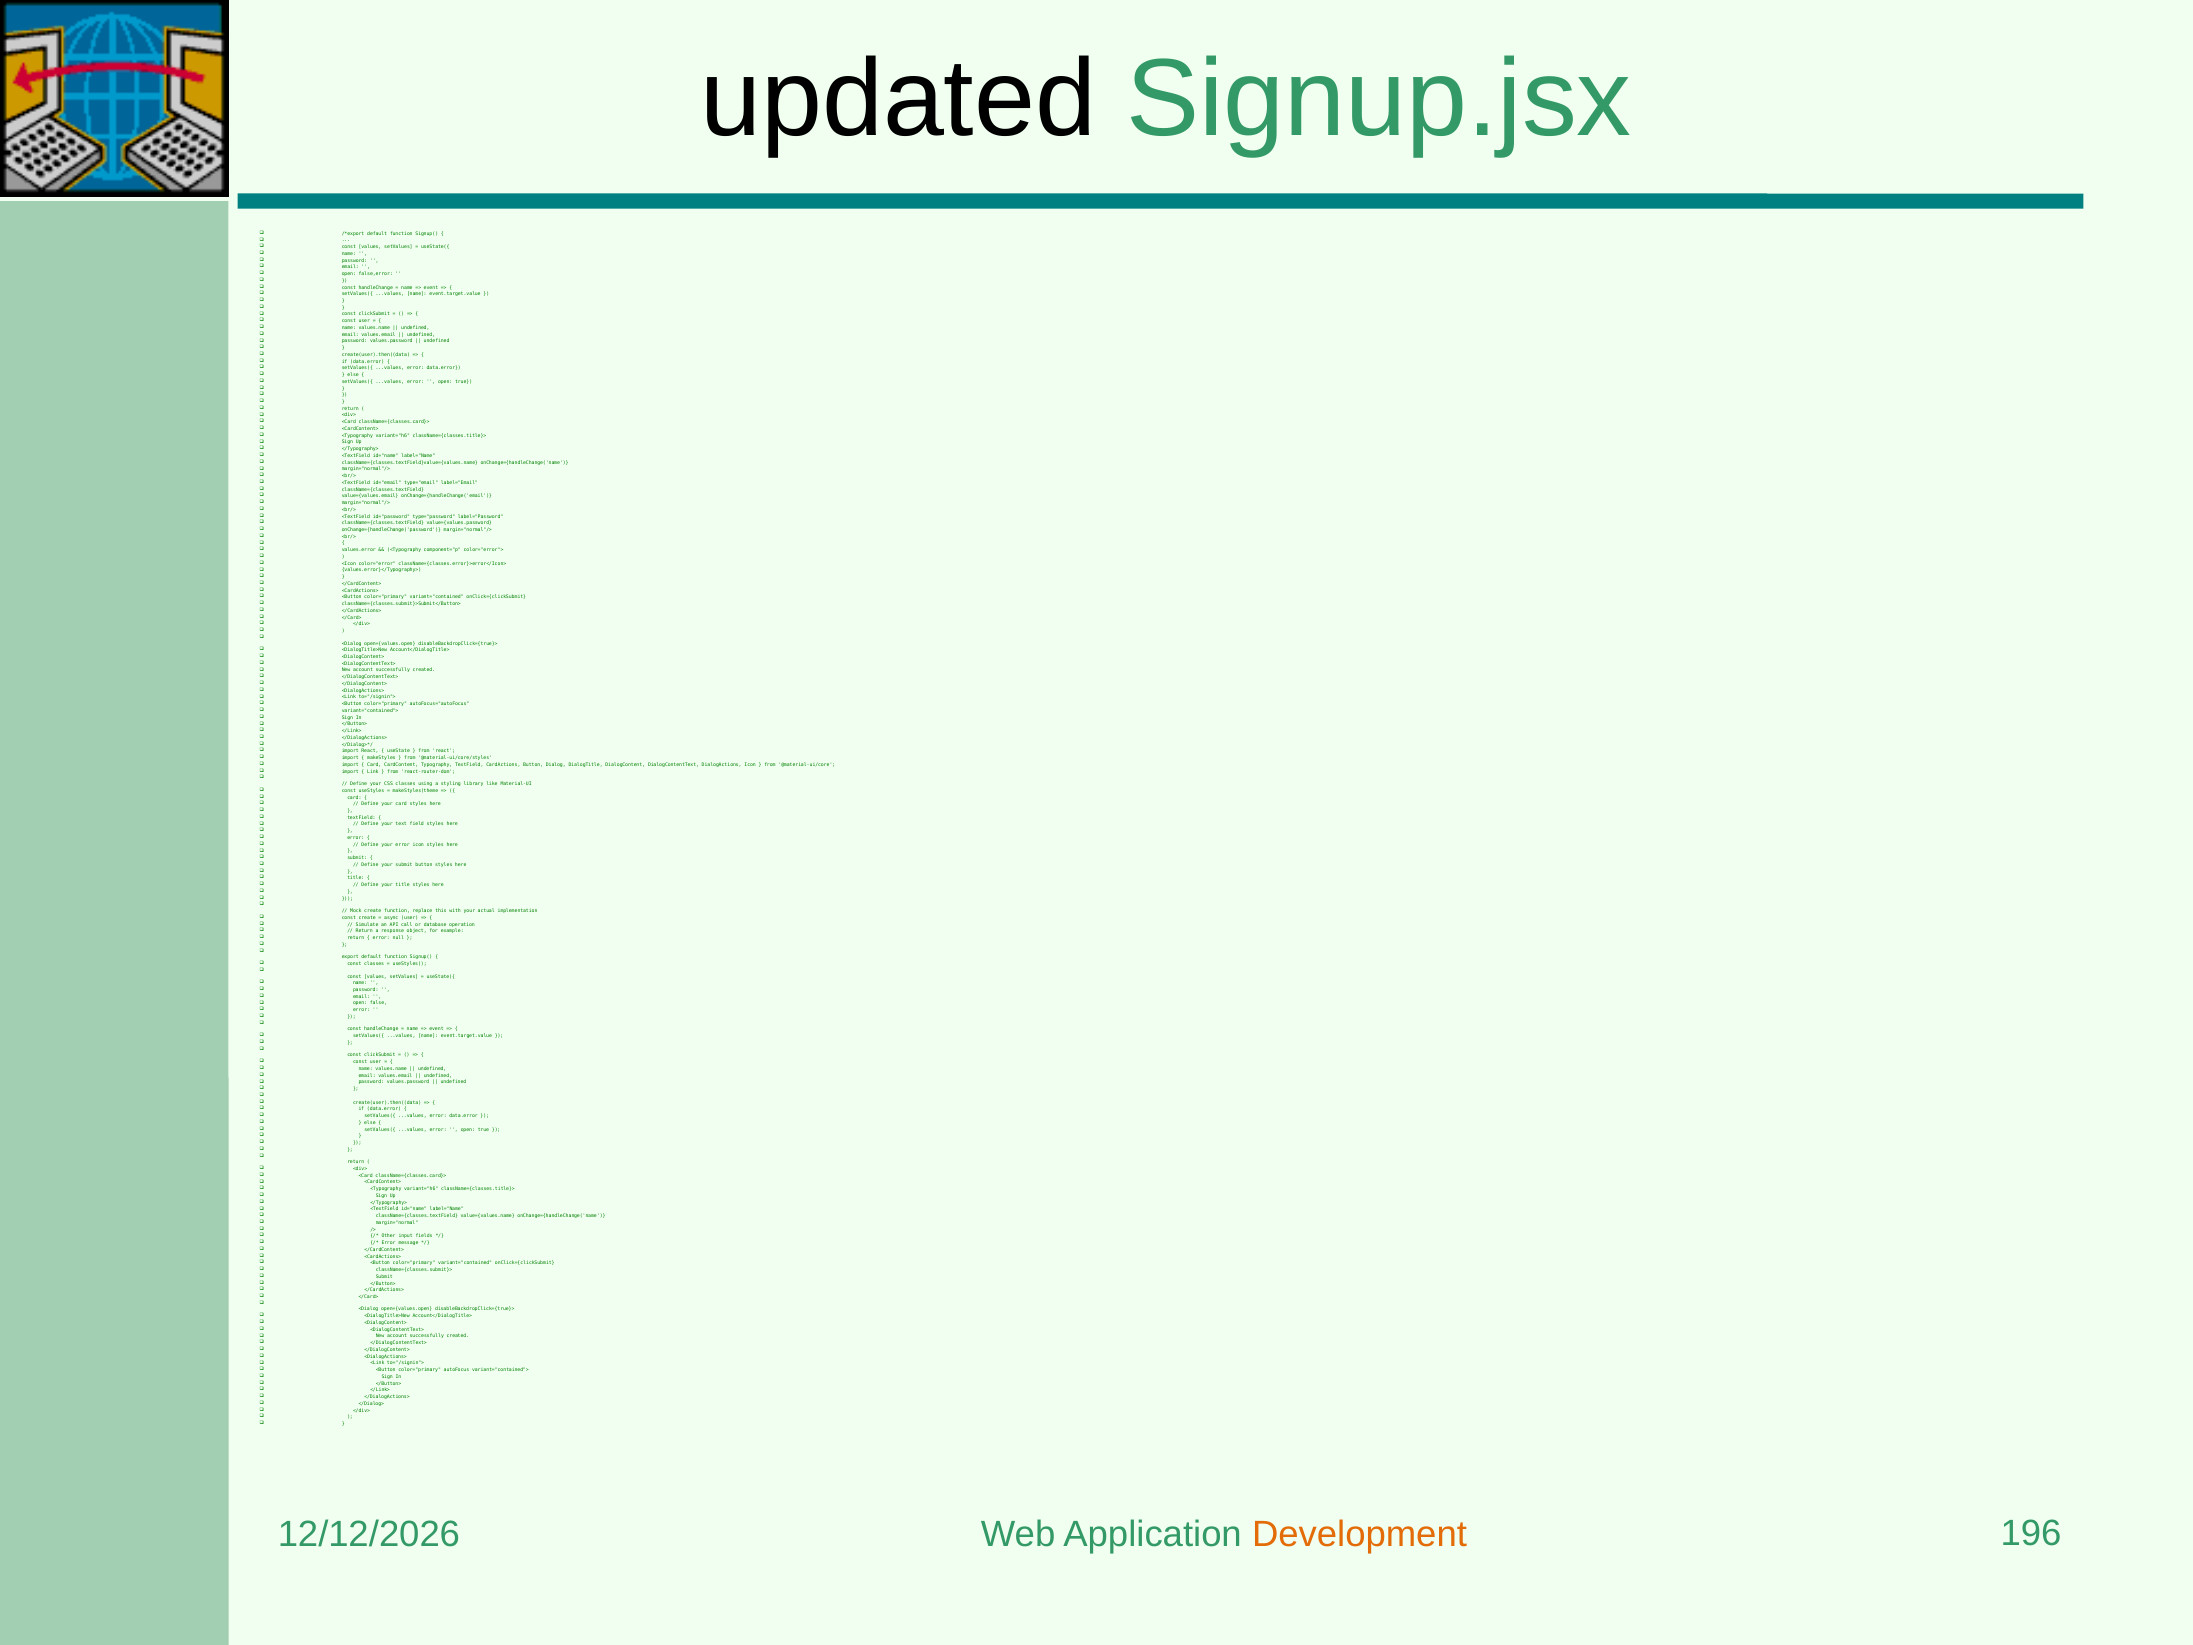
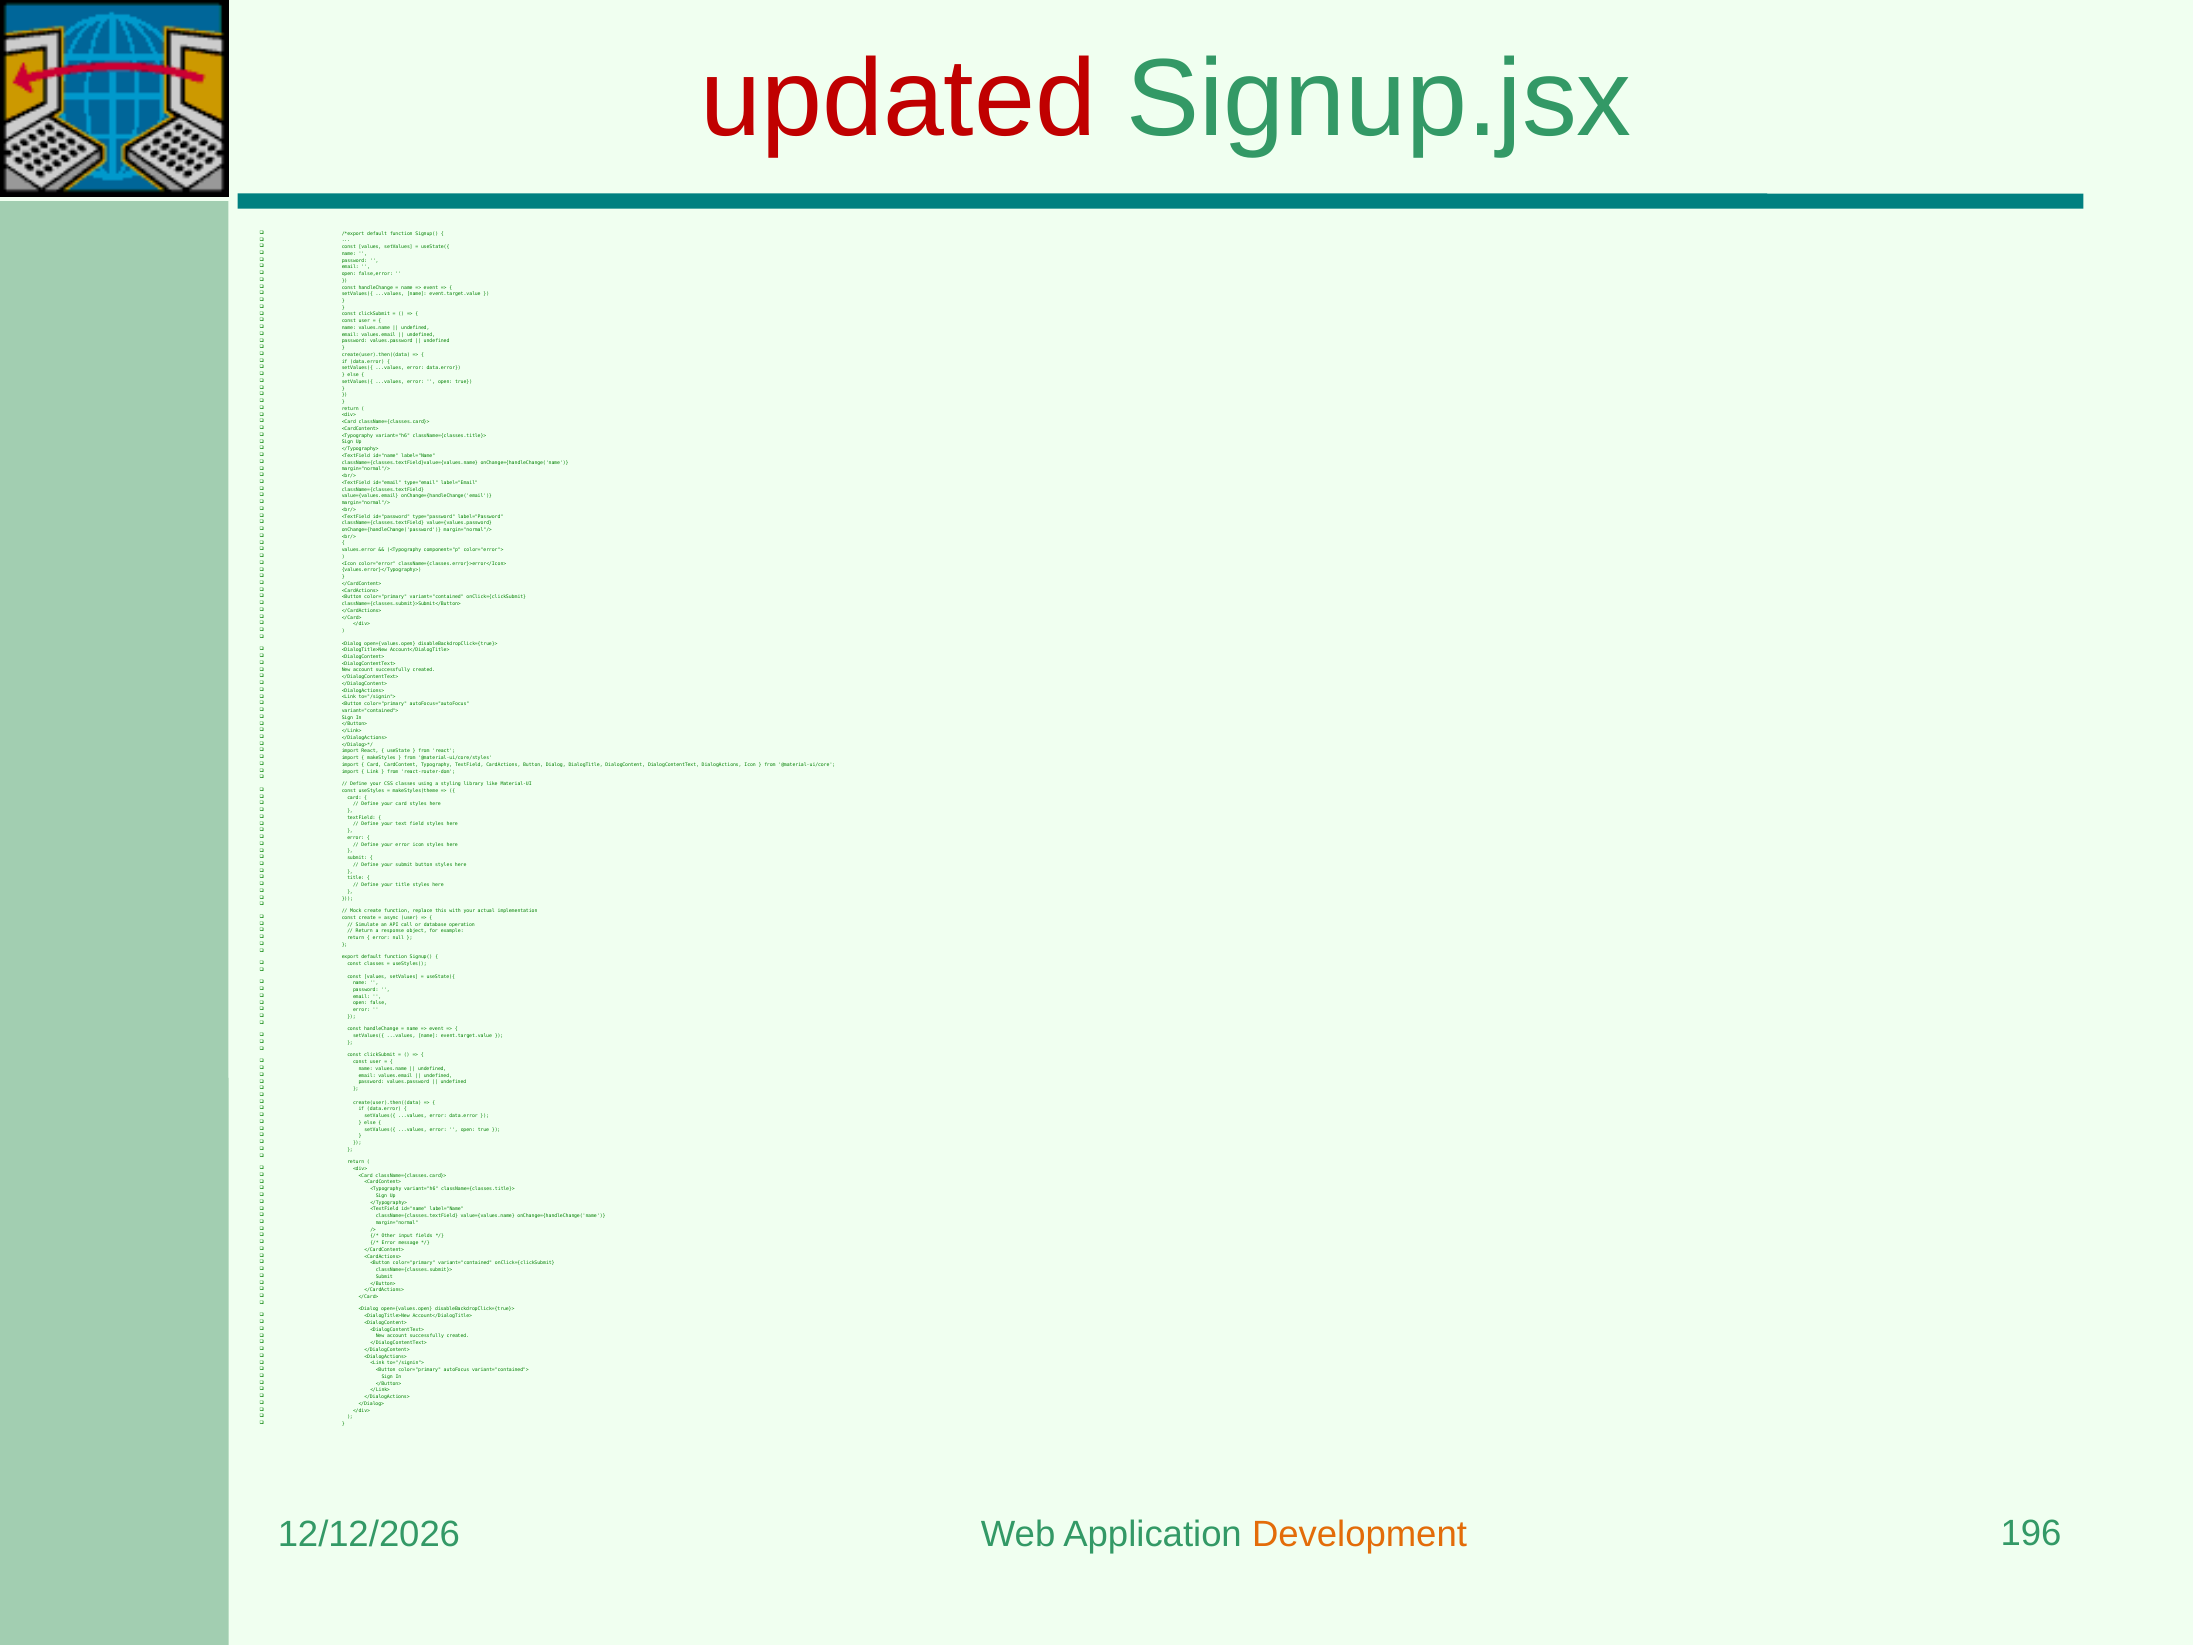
updated colour: black -> red (898, 99)
